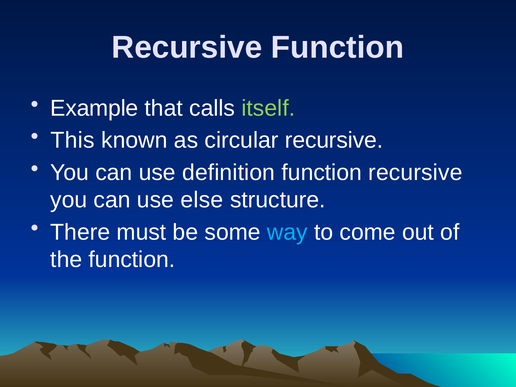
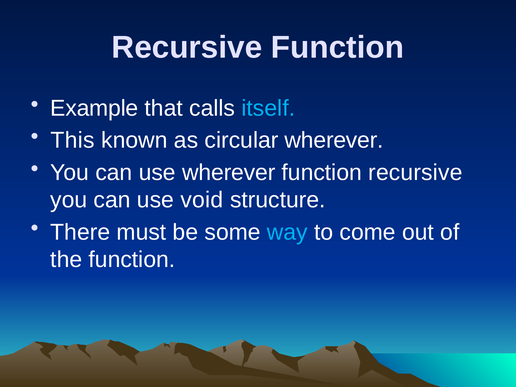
itself colour: light green -> light blue (268, 108)
circular recursive: recursive -> wherever (334, 140)
use definition: definition -> wherever (229, 172)
else: else -> void (202, 200)
